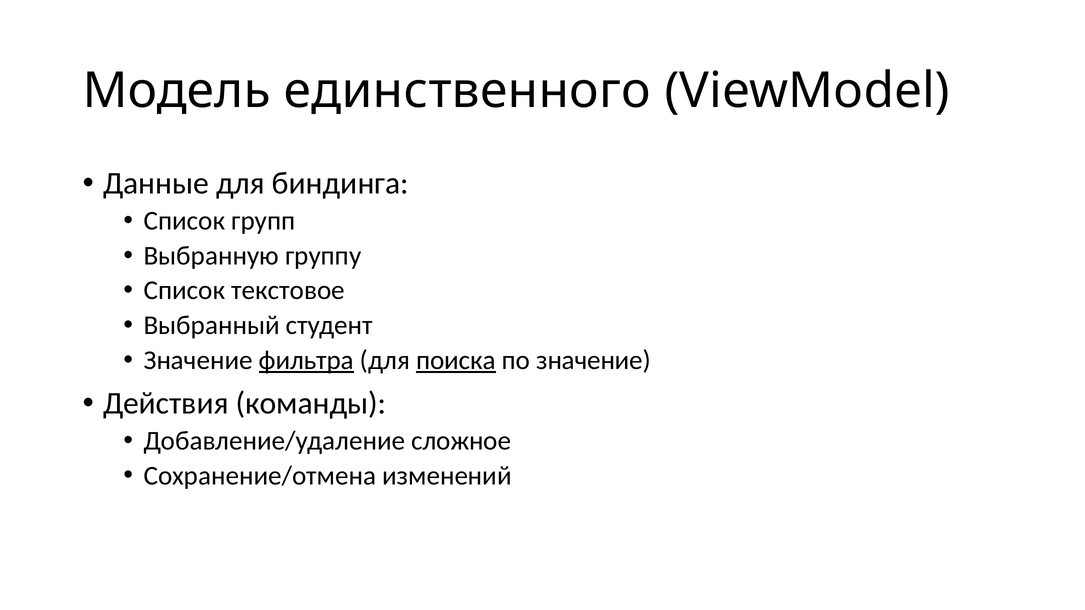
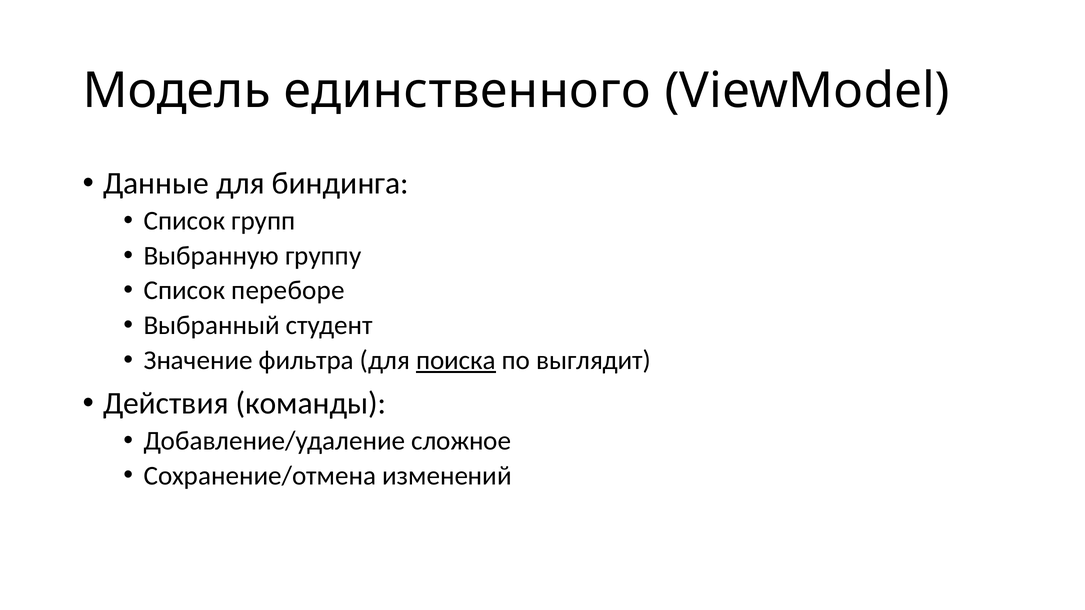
текстовое: текстовое -> переборе (288, 291)
фильтра underline: present -> none (306, 361)
по значение: значение -> выглядит (594, 361)
